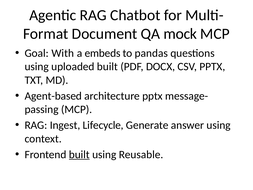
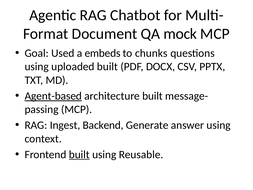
With: With -> Used (63, 53)
pandas: pandas -> chunks (151, 53)
Agent-based underline: none -> present (53, 96)
architecture pptx: pptx -> built (153, 96)
Lifecycle: Lifecycle -> Backend (103, 125)
